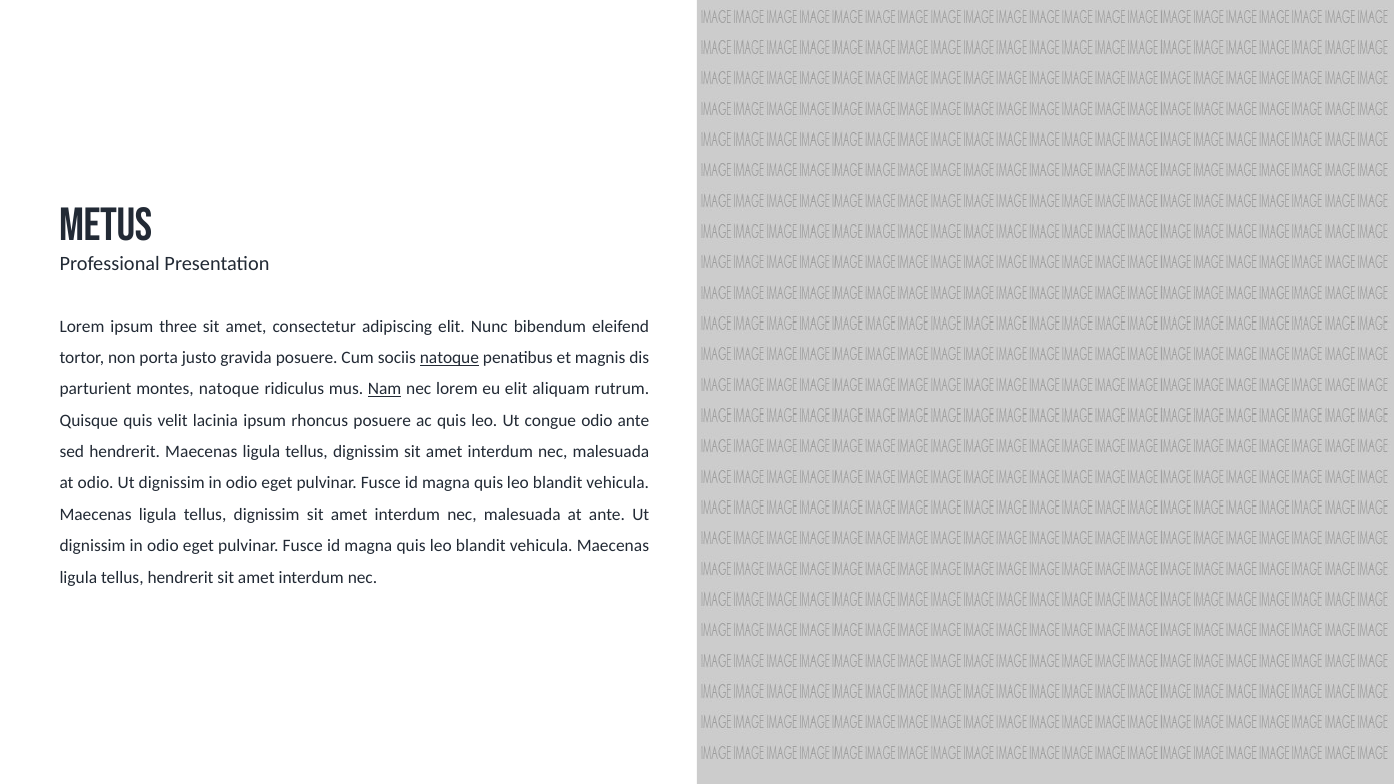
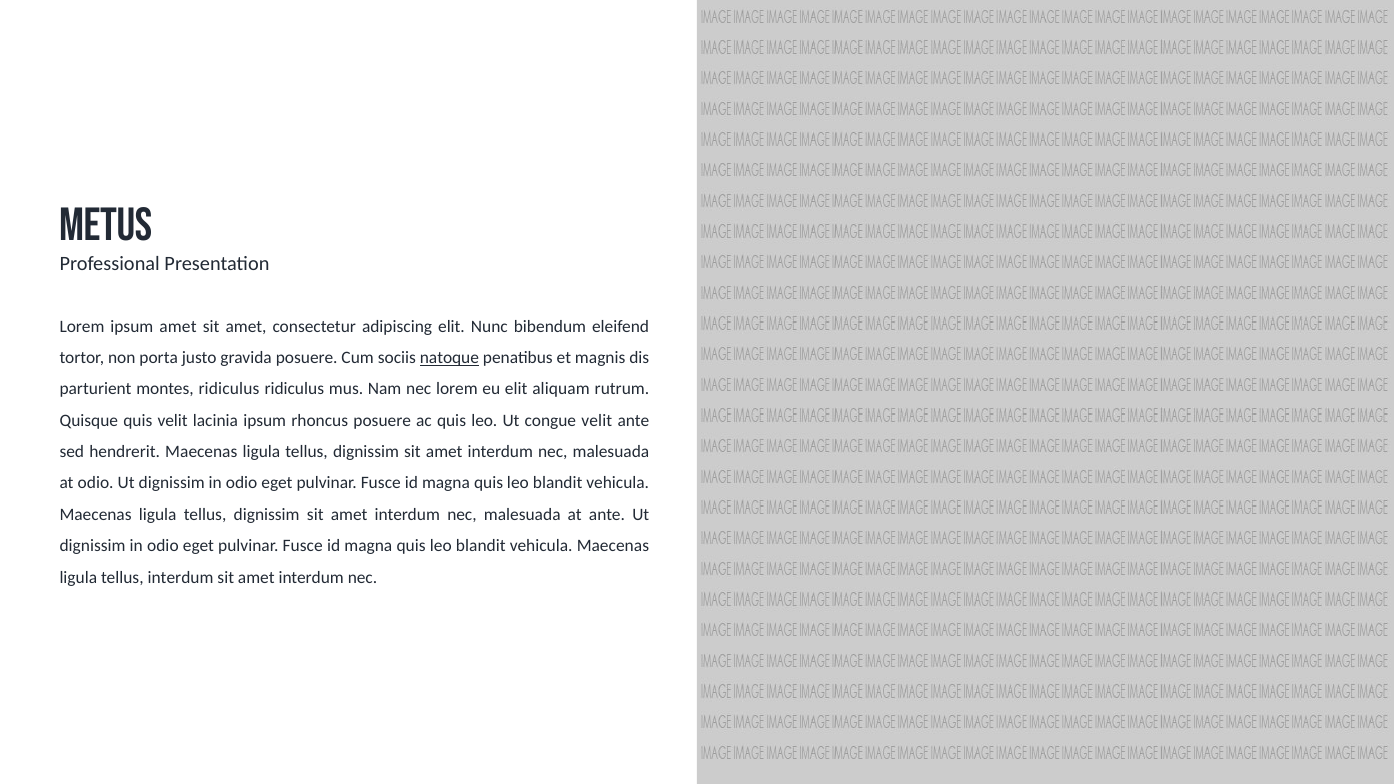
ipsum three: three -> amet (178, 326)
montes natoque: natoque -> ridiculus (229, 389)
Nam underline: present -> none (385, 389)
congue odio: odio -> velit (597, 421)
tellus hendrerit: hendrerit -> interdum (181, 577)
